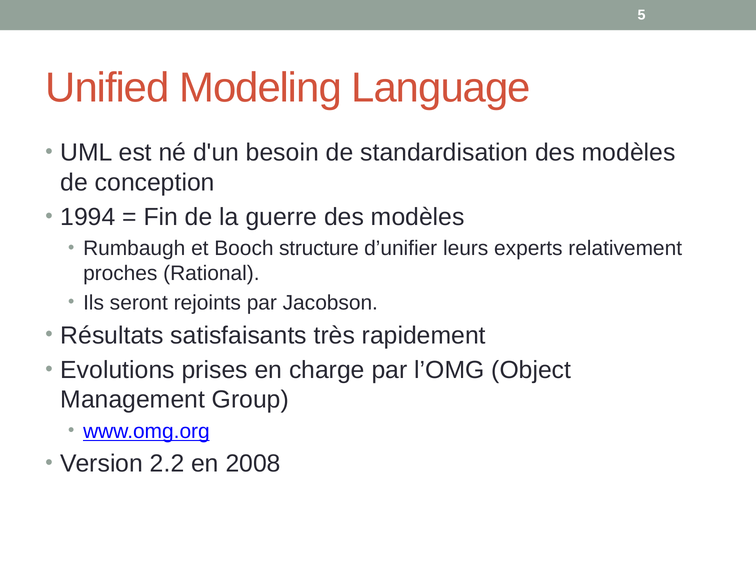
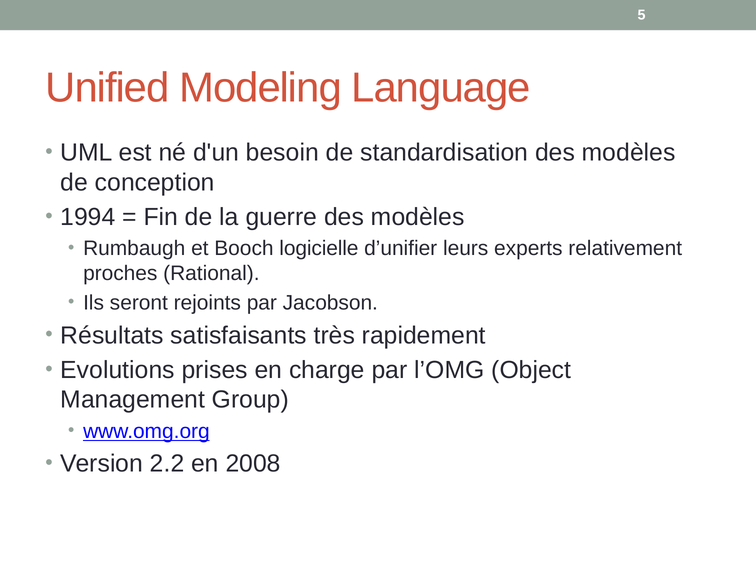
structure: structure -> logicielle (319, 248)
